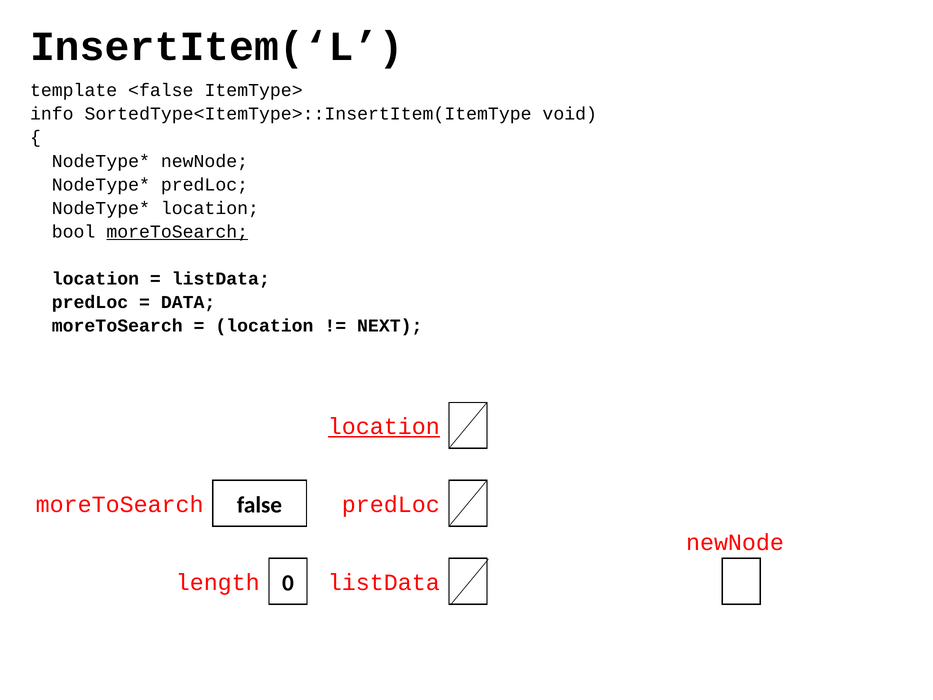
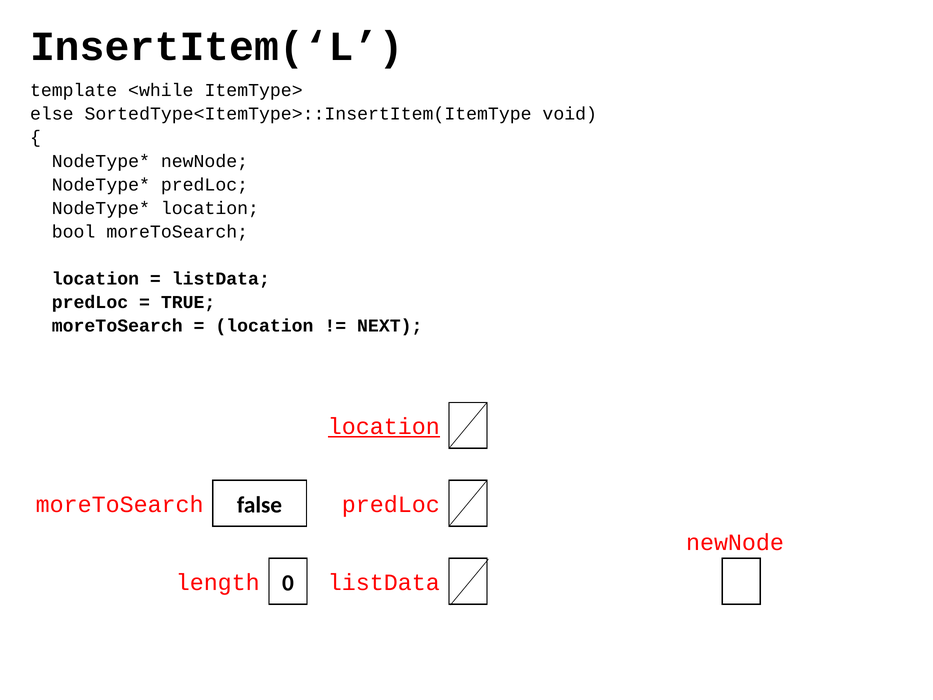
<false: <false -> <while (161, 90)
info: info -> else (52, 114)
moreToSearch underline: present -> none (177, 231)
DATA: DATA -> TRUE (188, 302)
